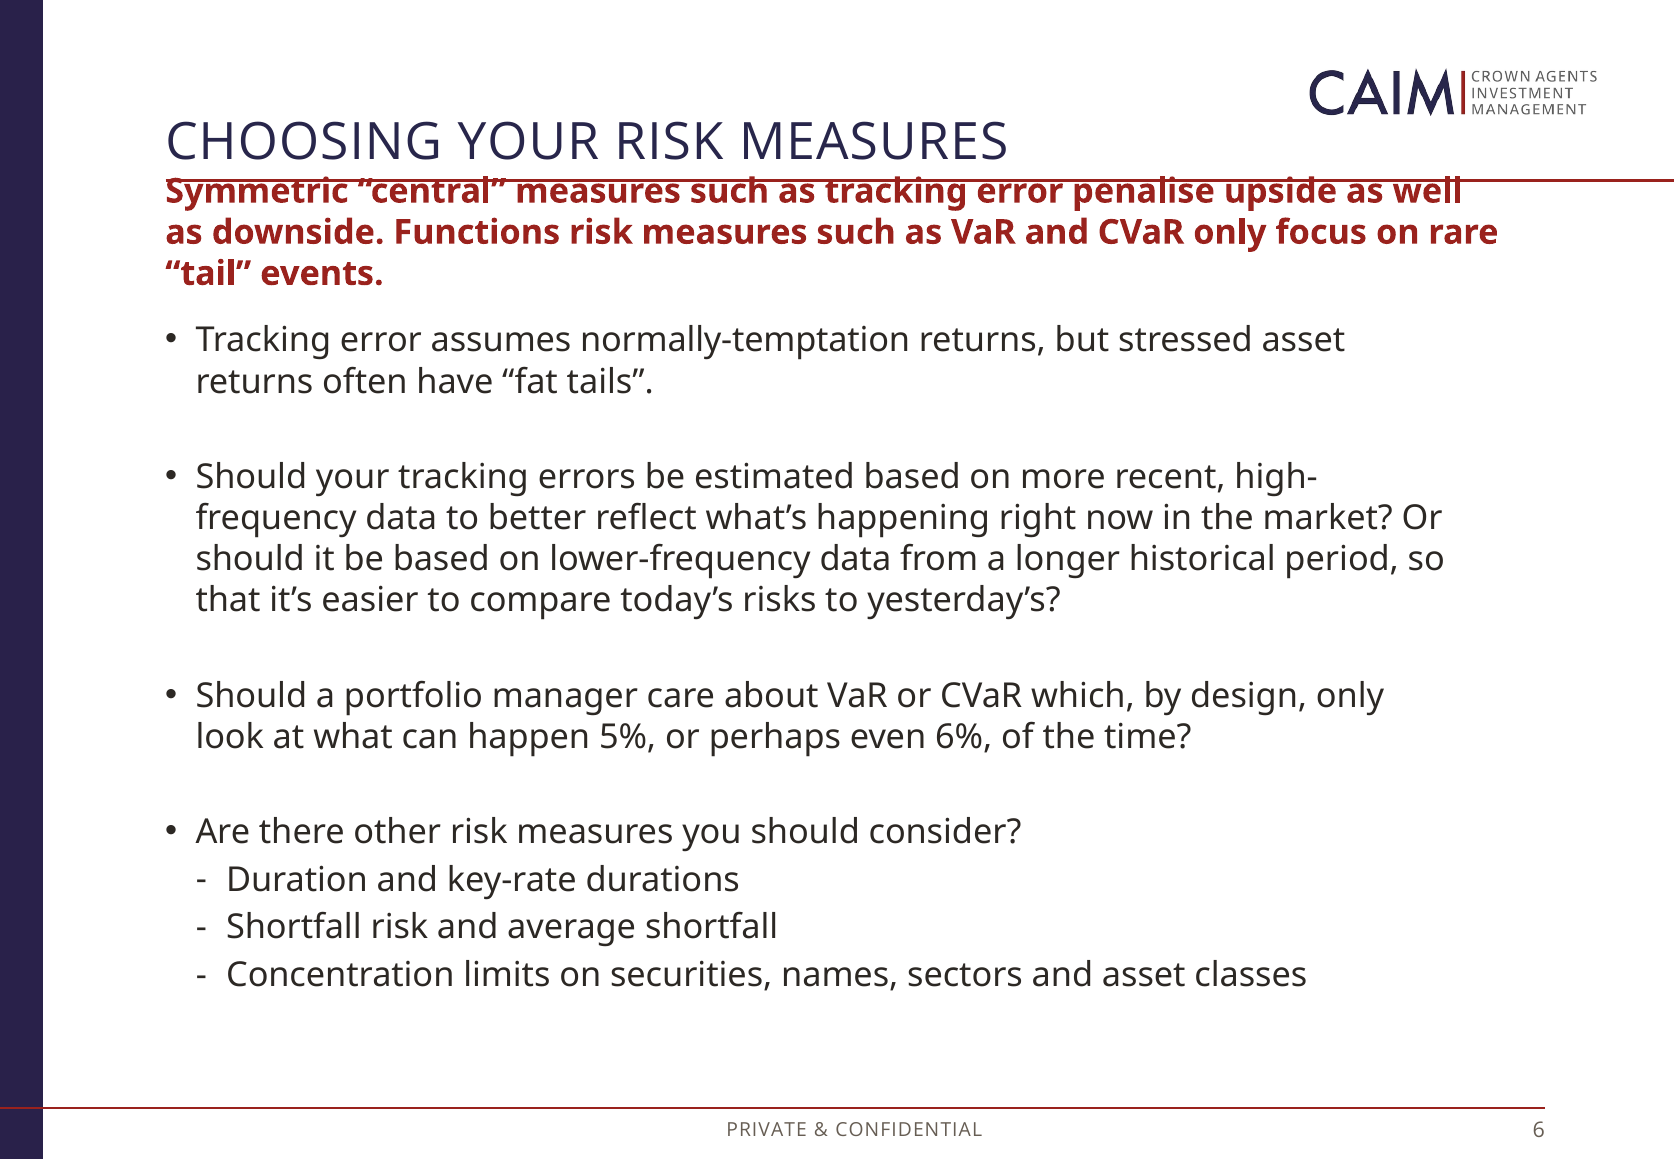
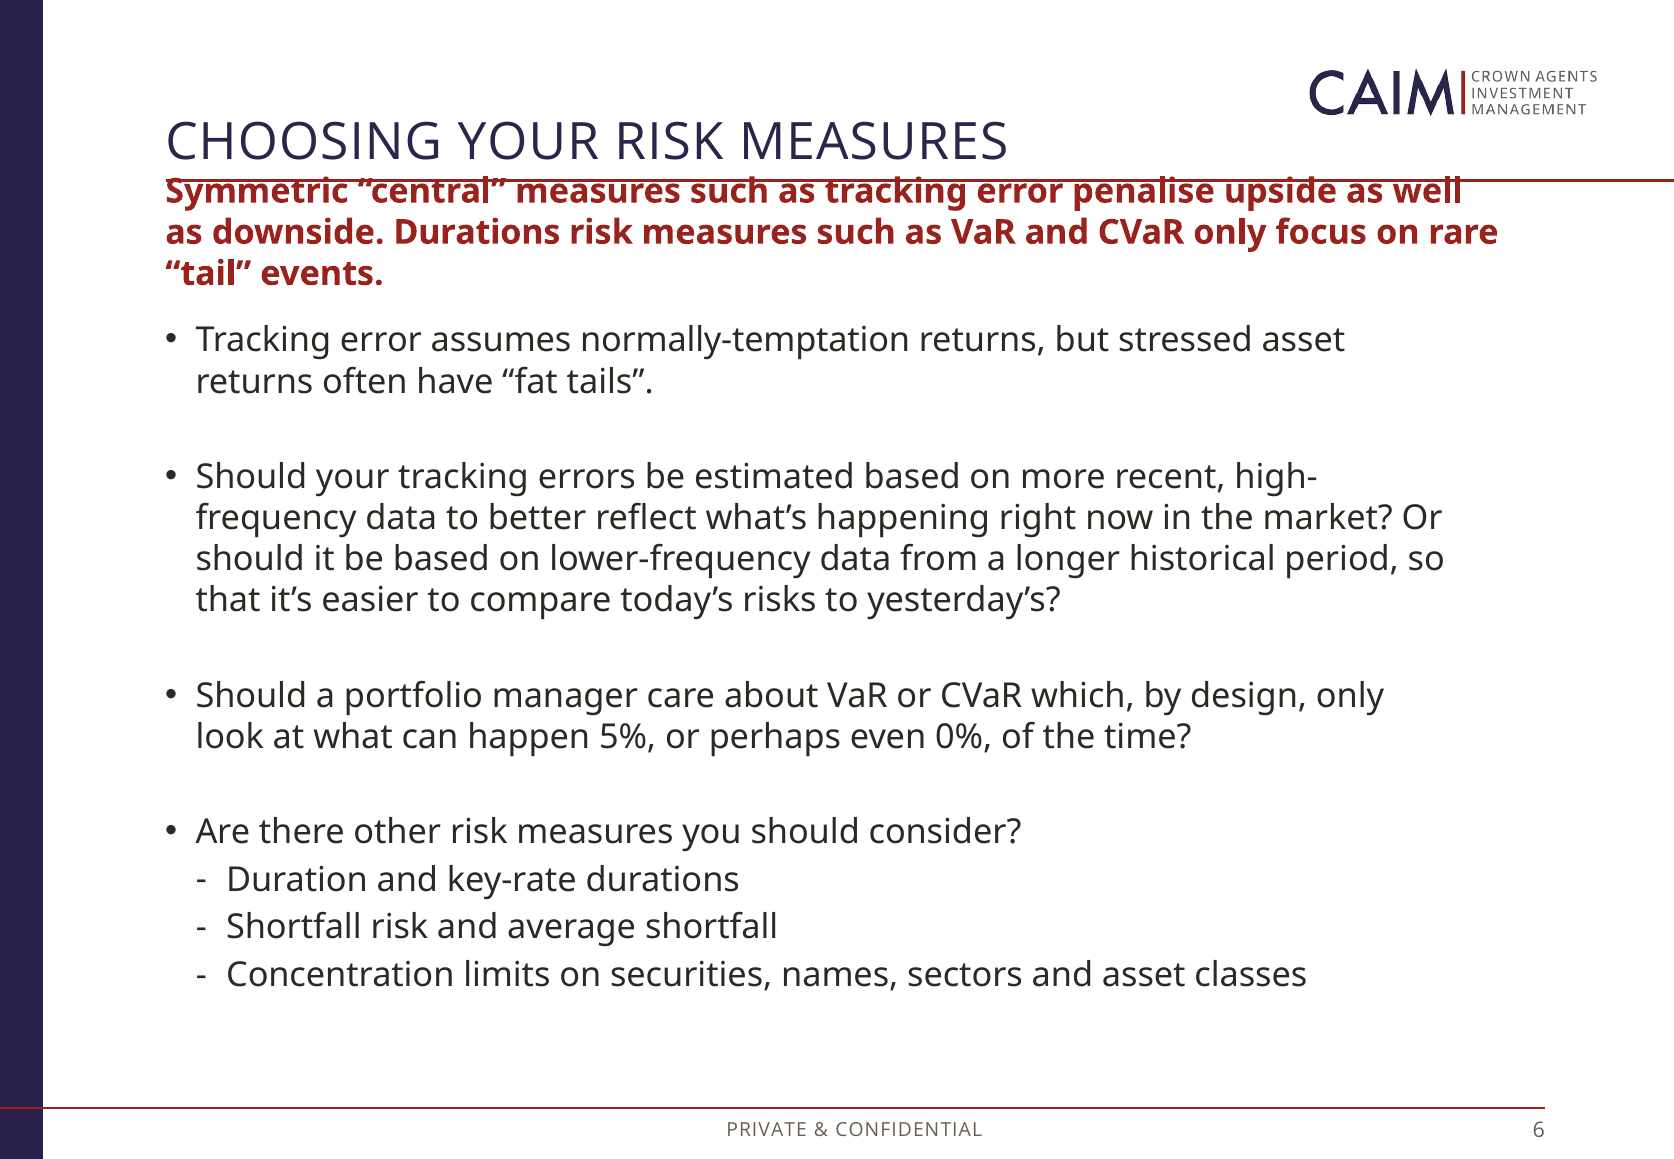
downside Functions: Functions -> Durations (477, 232)
6%: 6% -> 0% (964, 737)
